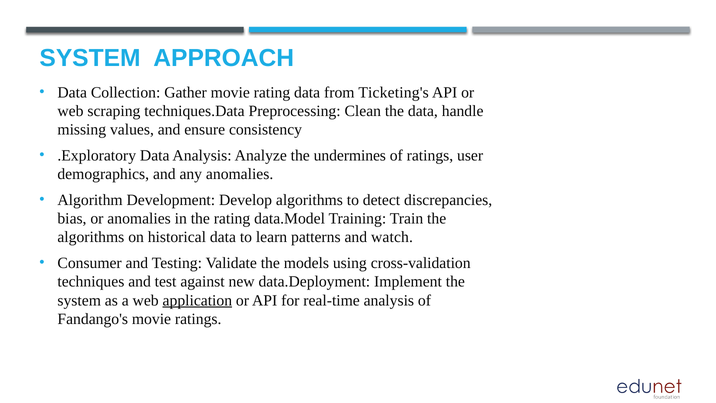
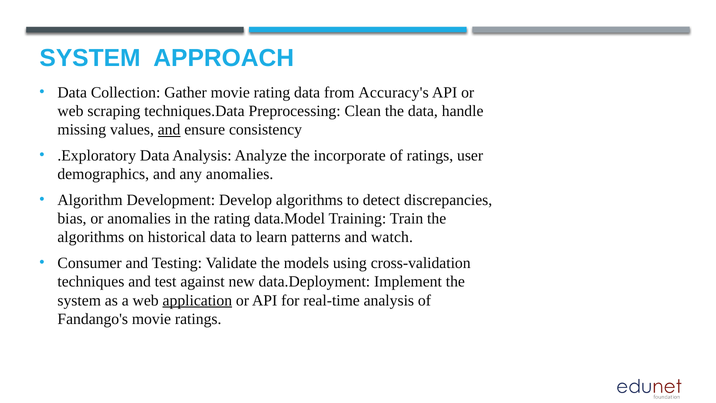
Ticketing's: Ticketing's -> Accuracy's (394, 92)
and underline: none -> present (169, 130)
undermines: undermines -> incorporate (350, 155)
